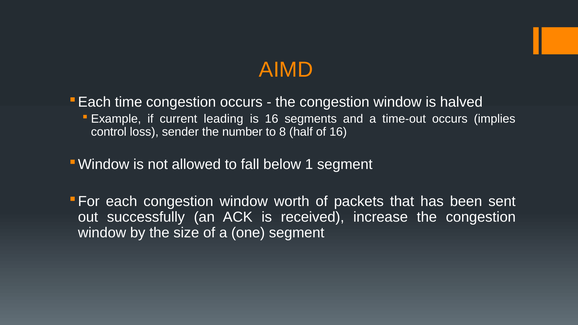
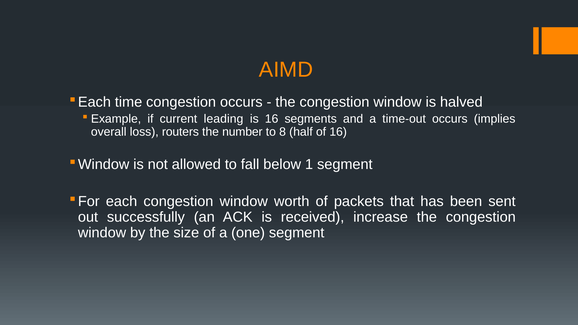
control: control -> overall (109, 132)
sender: sender -> routers (180, 132)
